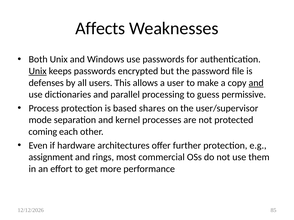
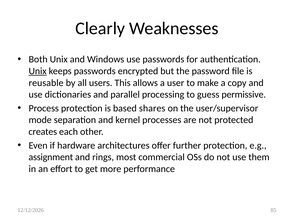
Affects: Affects -> Clearly (100, 28)
defenses: defenses -> reusable (46, 83)
and underline: present -> none (256, 83)
coming: coming -> creates (43, 132)
